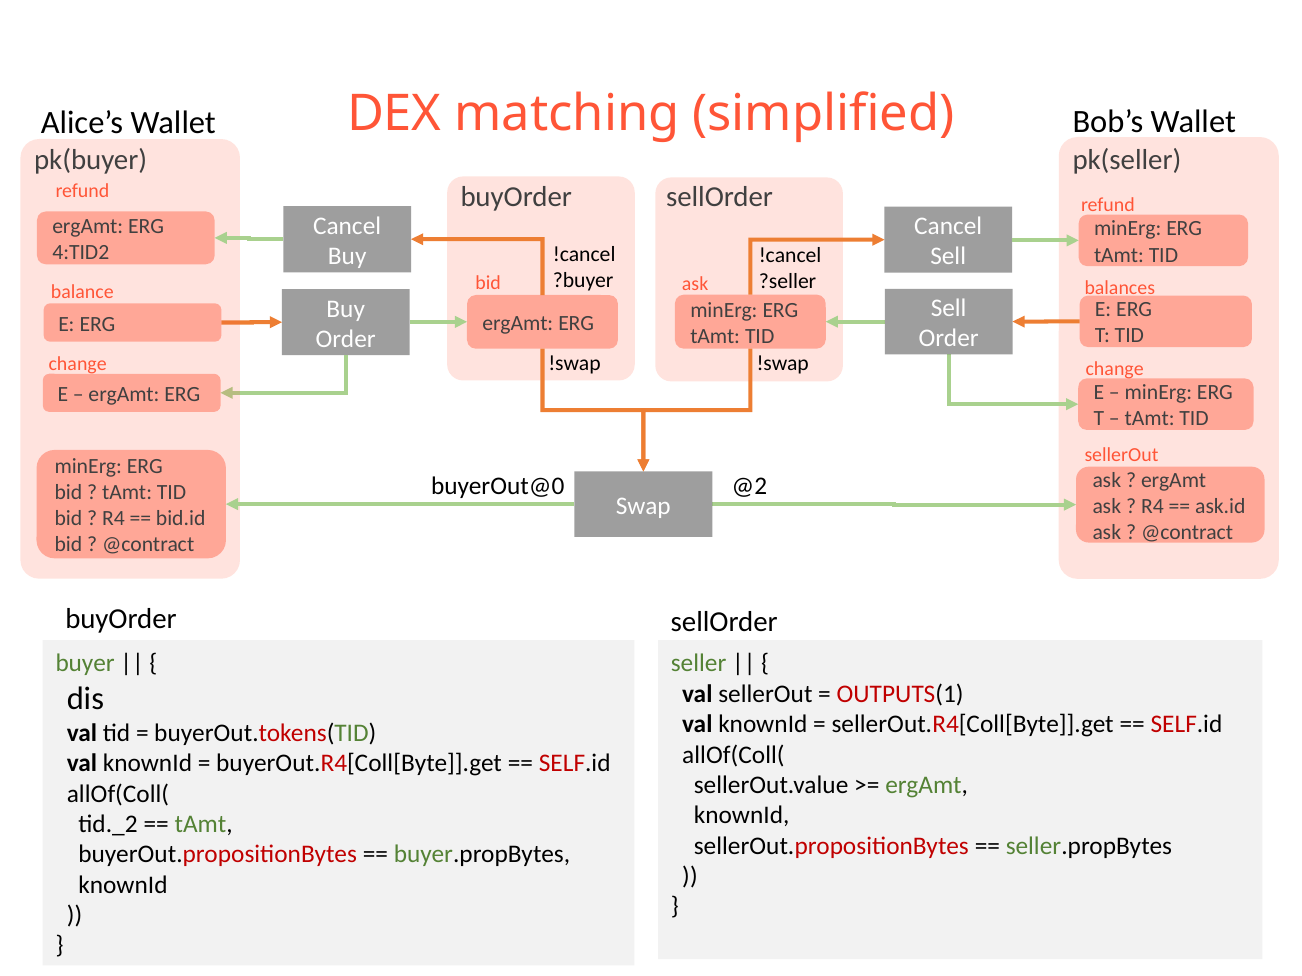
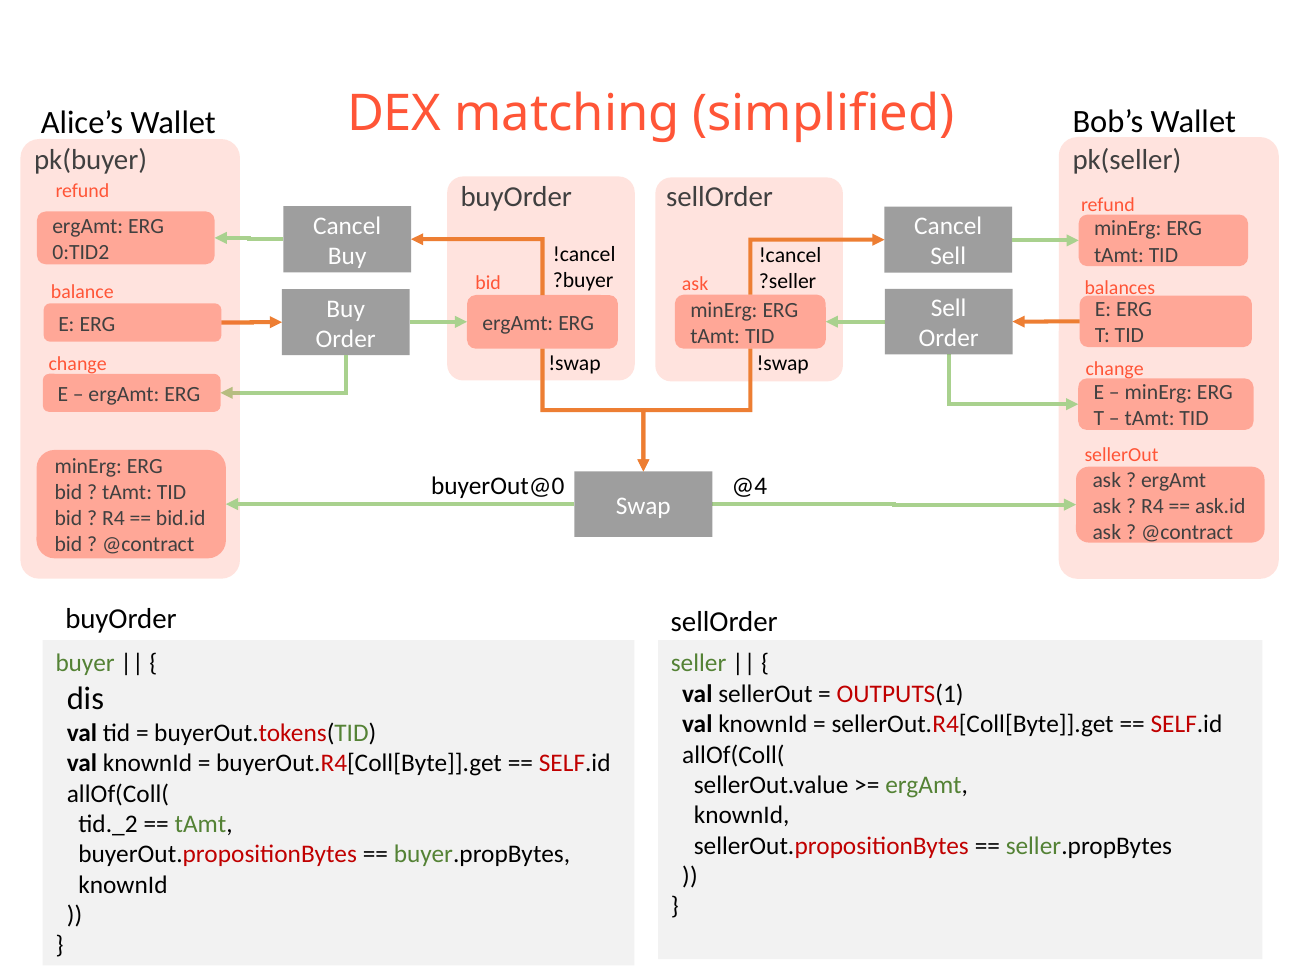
4:TID2: 4:TID2 -> 0:TID2 (81, 252)
@2: @2 -> @4 (749, 486)
